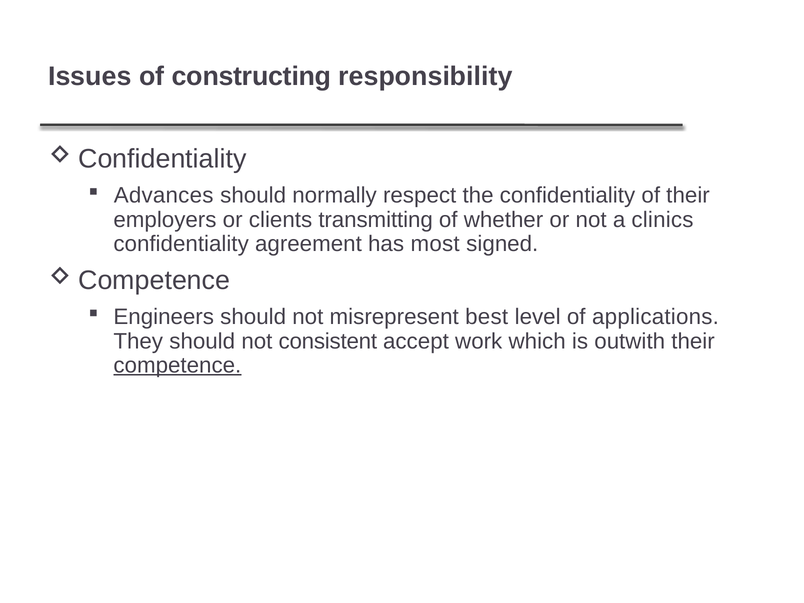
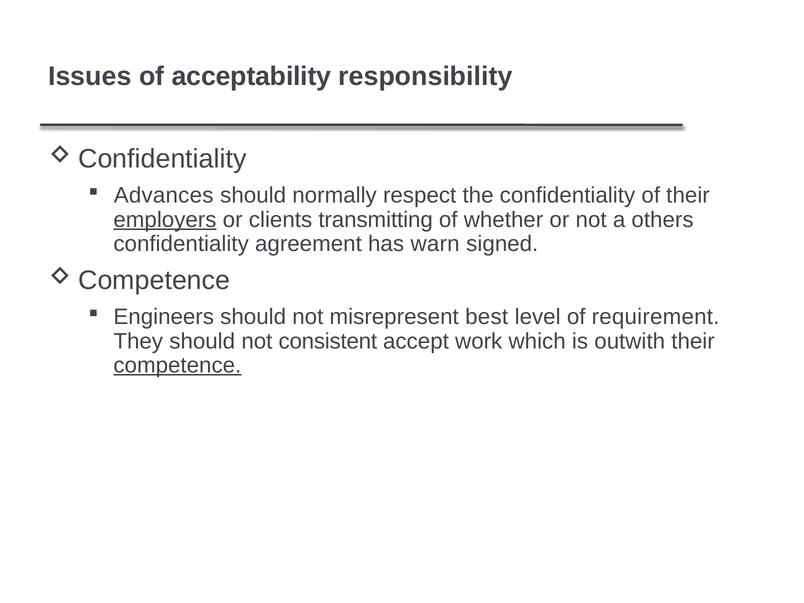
constructing: constructing -> acceptability (251, 76)
employers underline: none -> present (165, 220)
clinics: clinics -> others (663, 220)
most: most -> warn (435, 244)
applications: applications -> requirement (656, 317)
